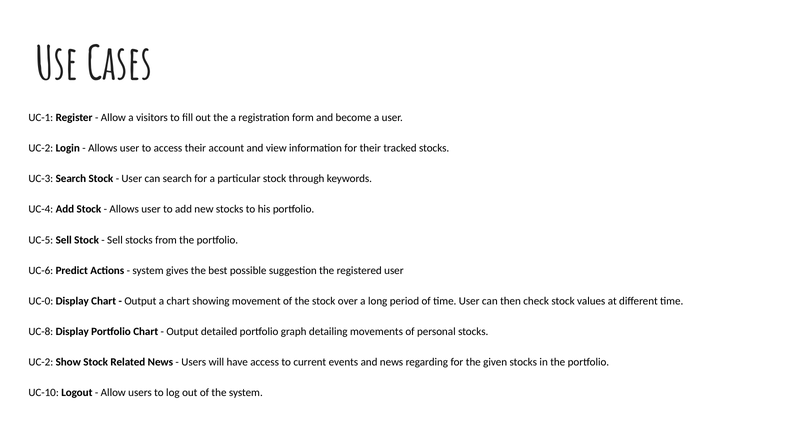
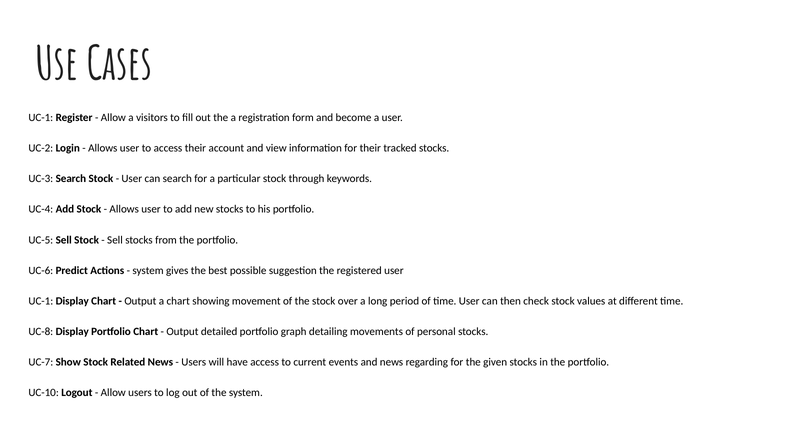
UC-0: UC-0 -> UC-1 (41, 301)
UC-2: UC-2 -> UC-7 (41, 362)
